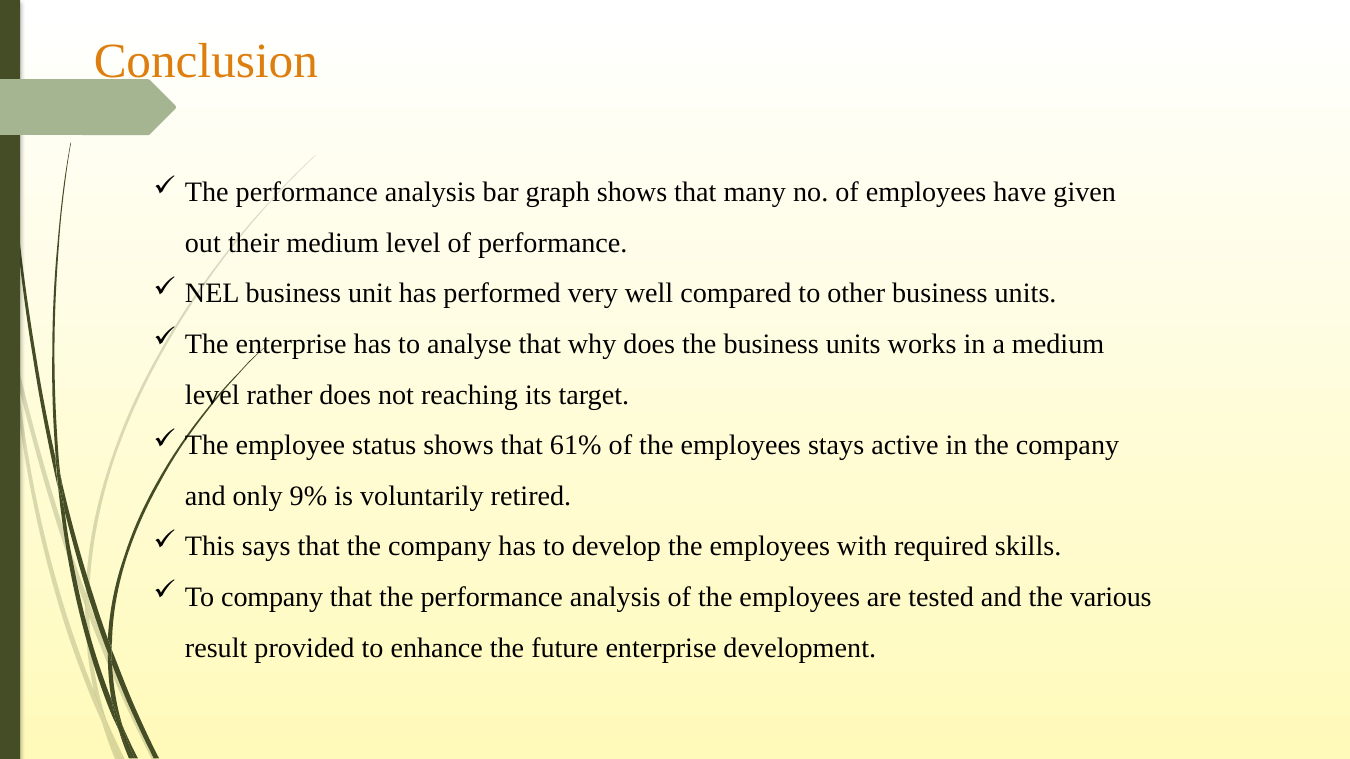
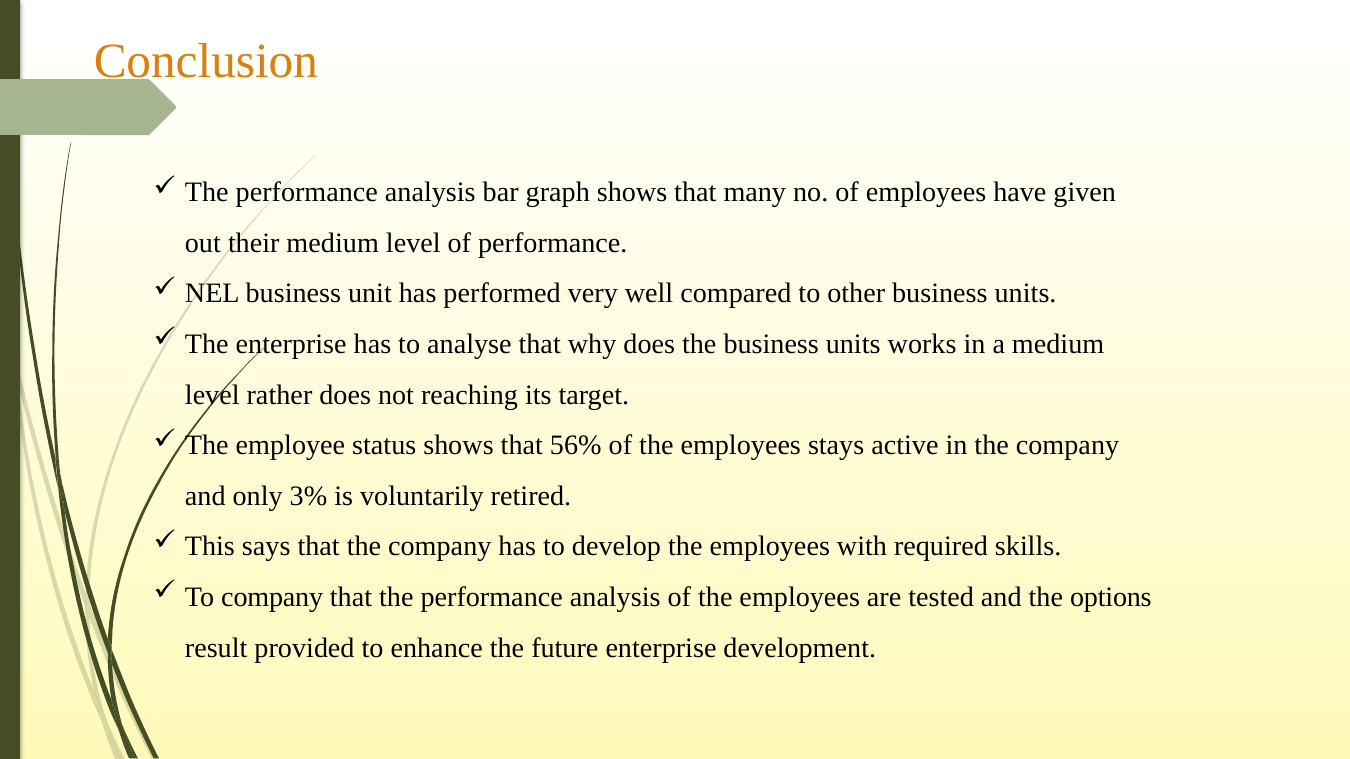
61%: 61% -> 56% (576, 446)
9%: 9% -> 3% (309, 496)
various: various -> options (1111, 598)
